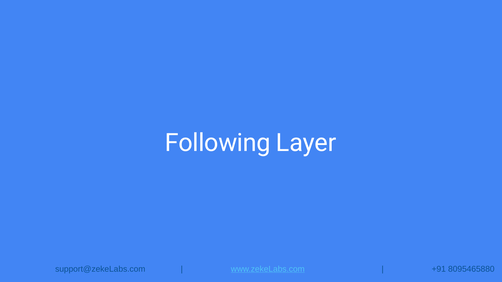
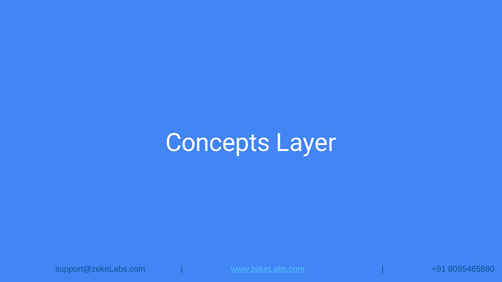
Following: Following -> Concepts (218, 143)
